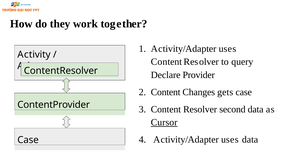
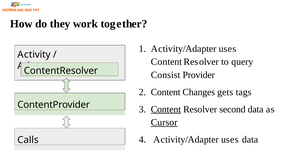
Declare: Declare -> Consist (166, 75)
gets case: case -> tags (244, 92)
Content underline: none -> present (166, 109)
Case: Case -> Calls (28, 140)
